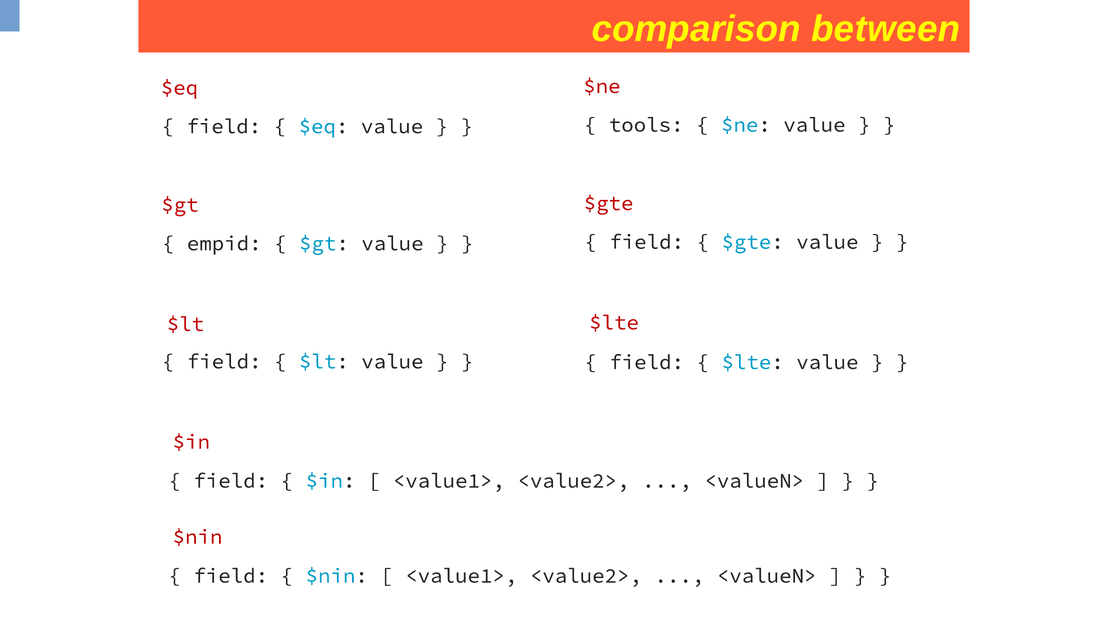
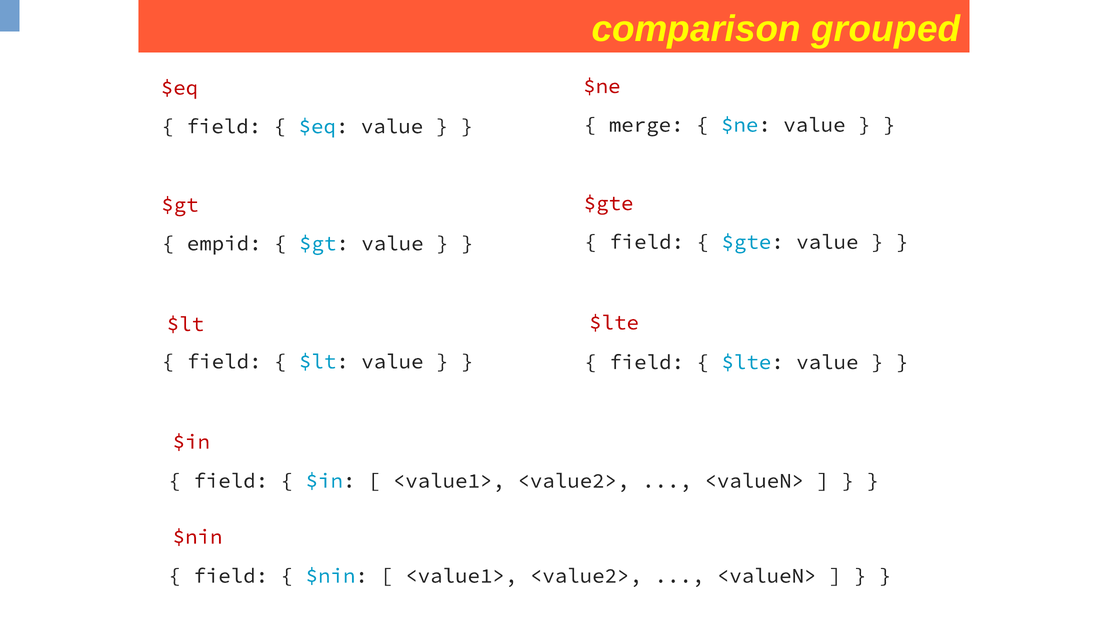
between: between -> grouped (886, 29)
tools: tools -> merge (646, 125)
